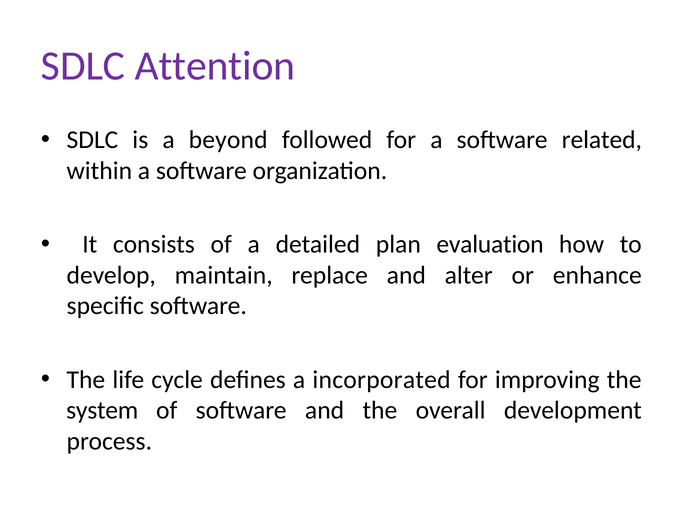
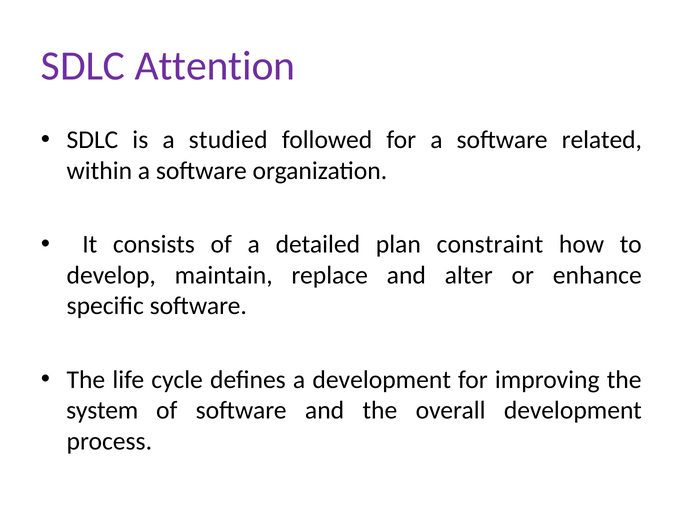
beyond: beyond -> studied (228, 140)
evaluation: evaluation -> constraint (490, 245)
a incorporated: incorporated -> development (382, 380)
